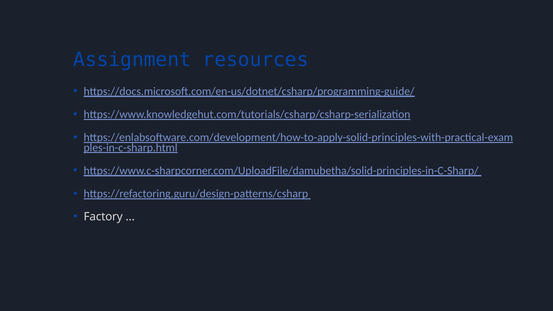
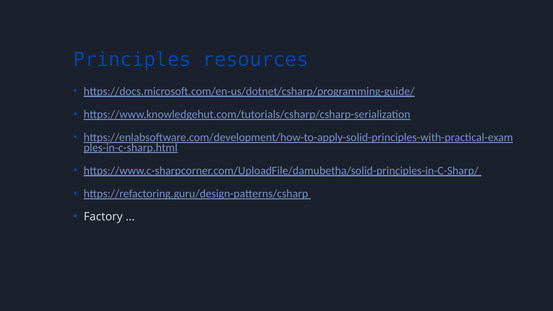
Assignment: Assignment -> Principles (132, 60)
